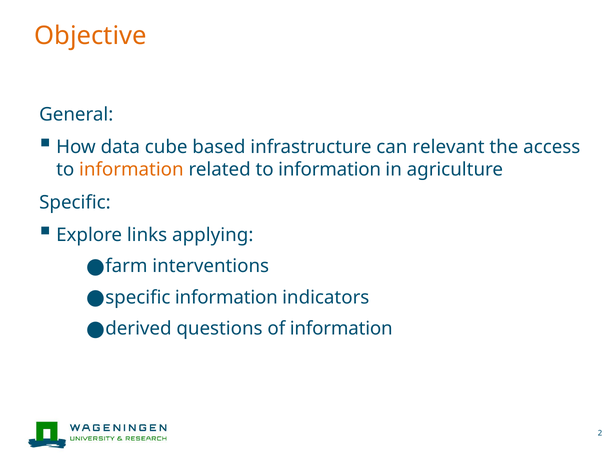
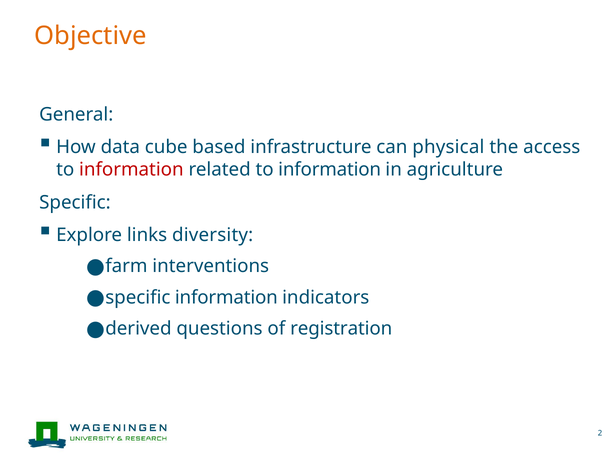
relevant: relevant -> physical (448, 147)
information colour: orange -> red (131, 170)
applying: applying -> diversity (213, 235)
of information: information -> registration (341, 329)
